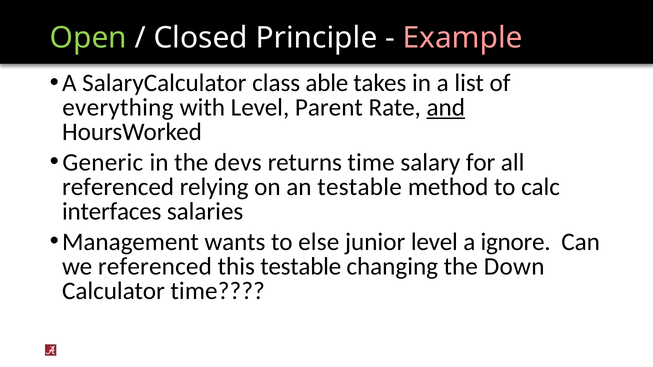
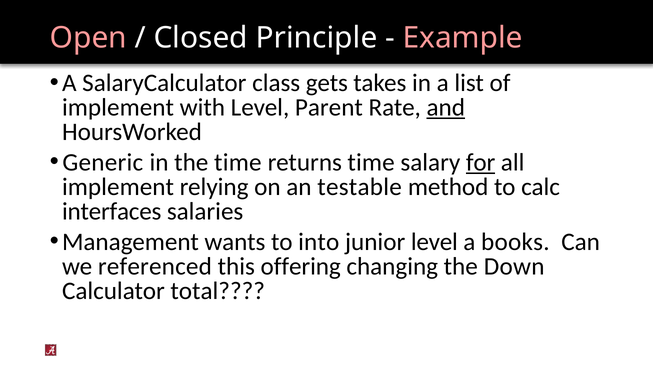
Open colour: light green -> pink (88, 38)
able: able -> gets (327, 83)
everything: everything -> implement (118, 108)
the devs: devs -> time (238, 163)
for underline: none -> present (481, 163)
referenced: referenced -> implement (118, 187)
else: else -> into (319, 242)
ignore: ignore -> books (515, 242)
this testable: testable -> offering (301, 267)
Calculator time: time -> total (218, 291)
